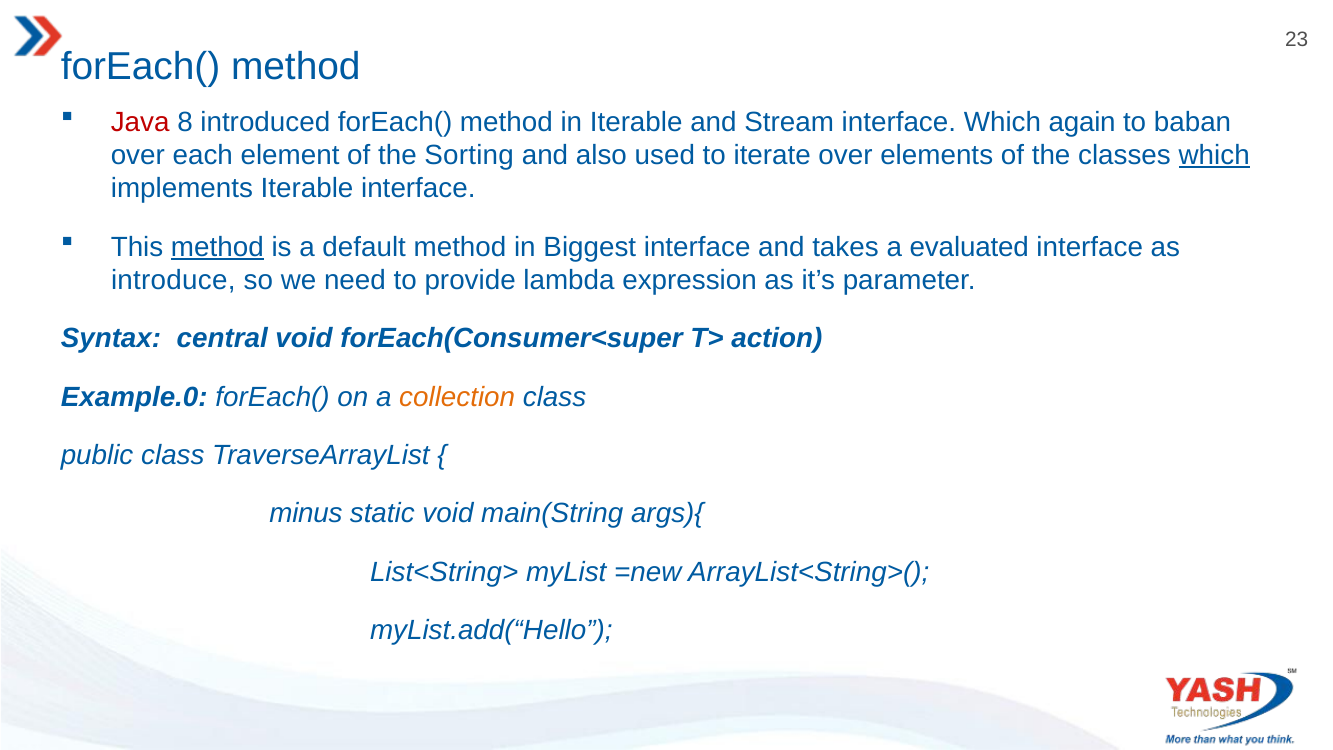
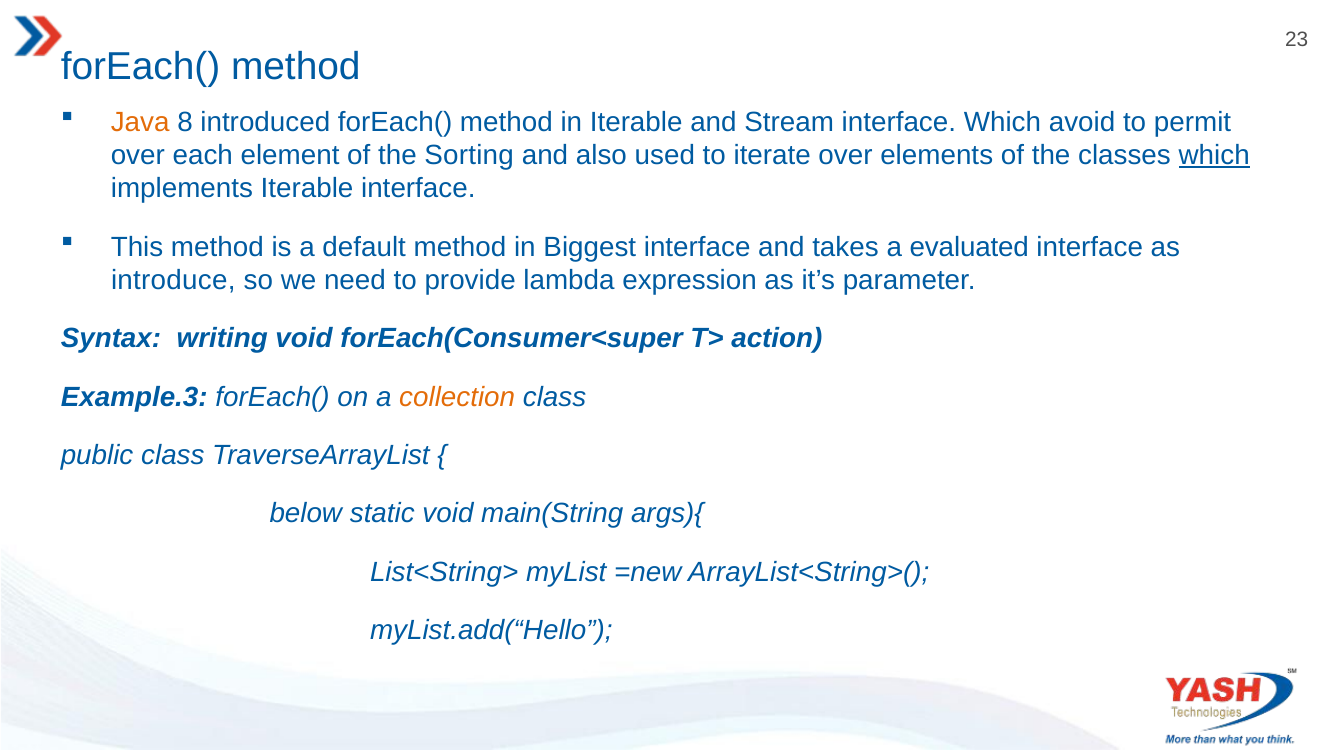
Java colour: red -> orange (140, 122)
again: again -> avoid (1082, 122)
baban: baban -> permit (1193, 122)
method underline: present -> none (217, 247)
central: central -> writing (222, 339)
Example.0: Example.0 -> Example.3 (134, 397)
minus: minus -> below (306, 514)
